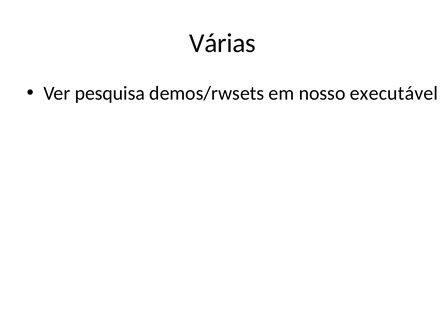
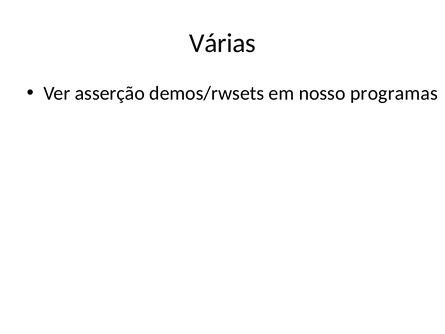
pesquisa: pesquisa -> asserção (110, 93)
executável: executável -> programas (394, 93)
